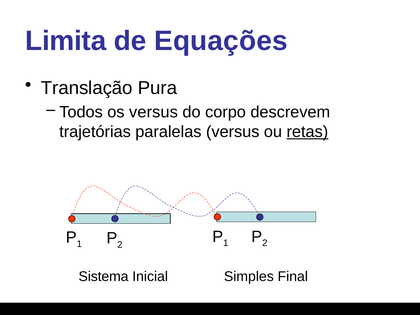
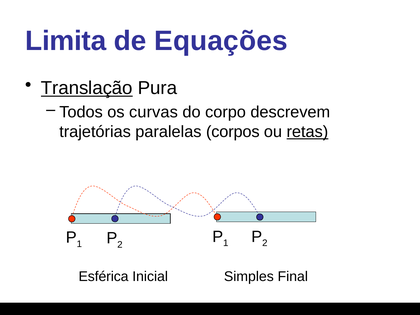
Translação underline: none -> present (87, 88)
os versus: versus -> curvas (153, 112)
paralelas versus: versus -> corpos (233, 132)
Sistema: Sistema -> Esférica (104, 276)
